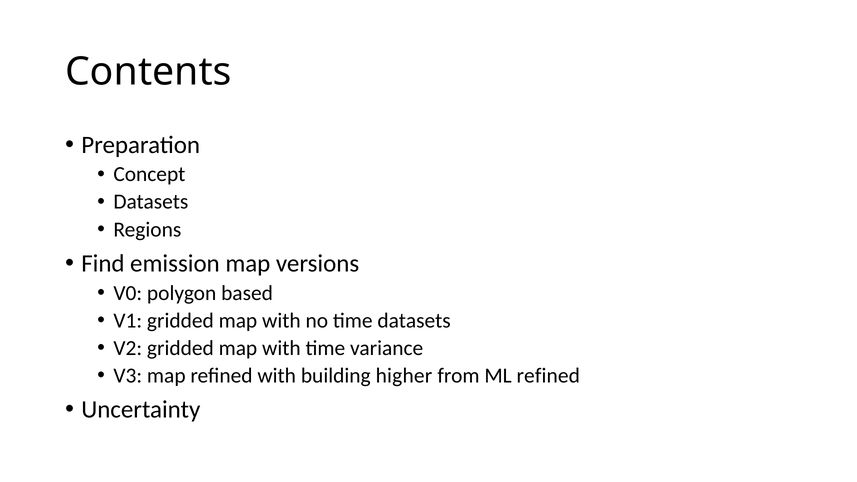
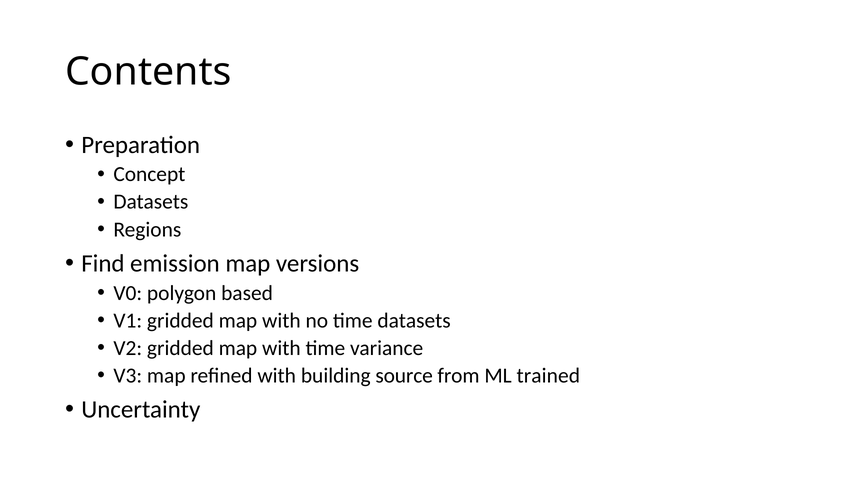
higher: higher -> source (404, 376)
ML refined: refined -> trained (548, 376)
